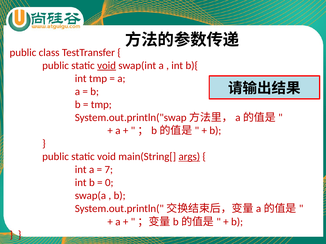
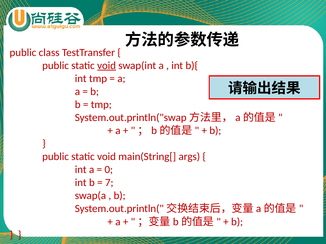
args underline: present -> none (189, 157)
7: 7 -> 0 (109, 170)
0: 0 -> 7 (109, 183)
